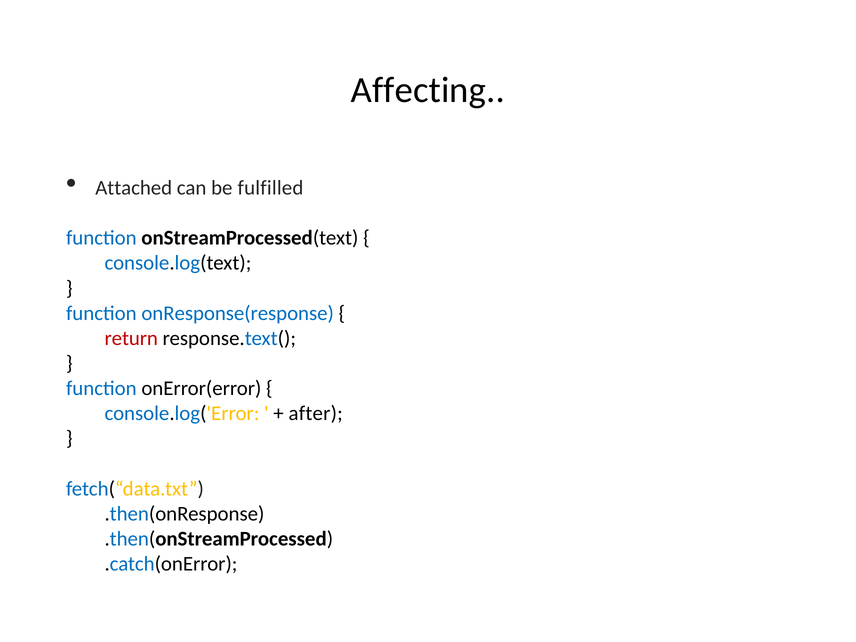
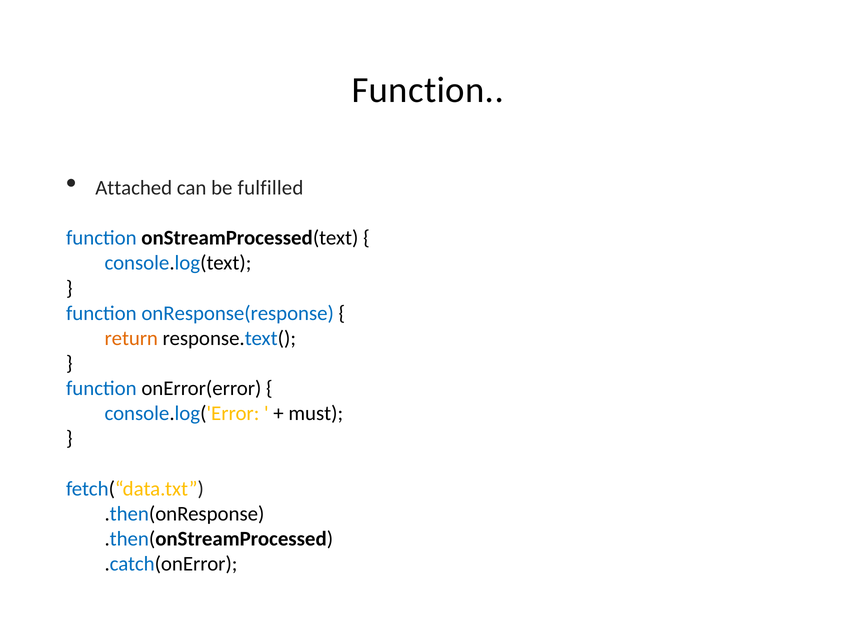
Affecting: Affecting -> Function (428, 90)
return colour: red -> orange (131, 338)
after: after -> must (316, 414)
